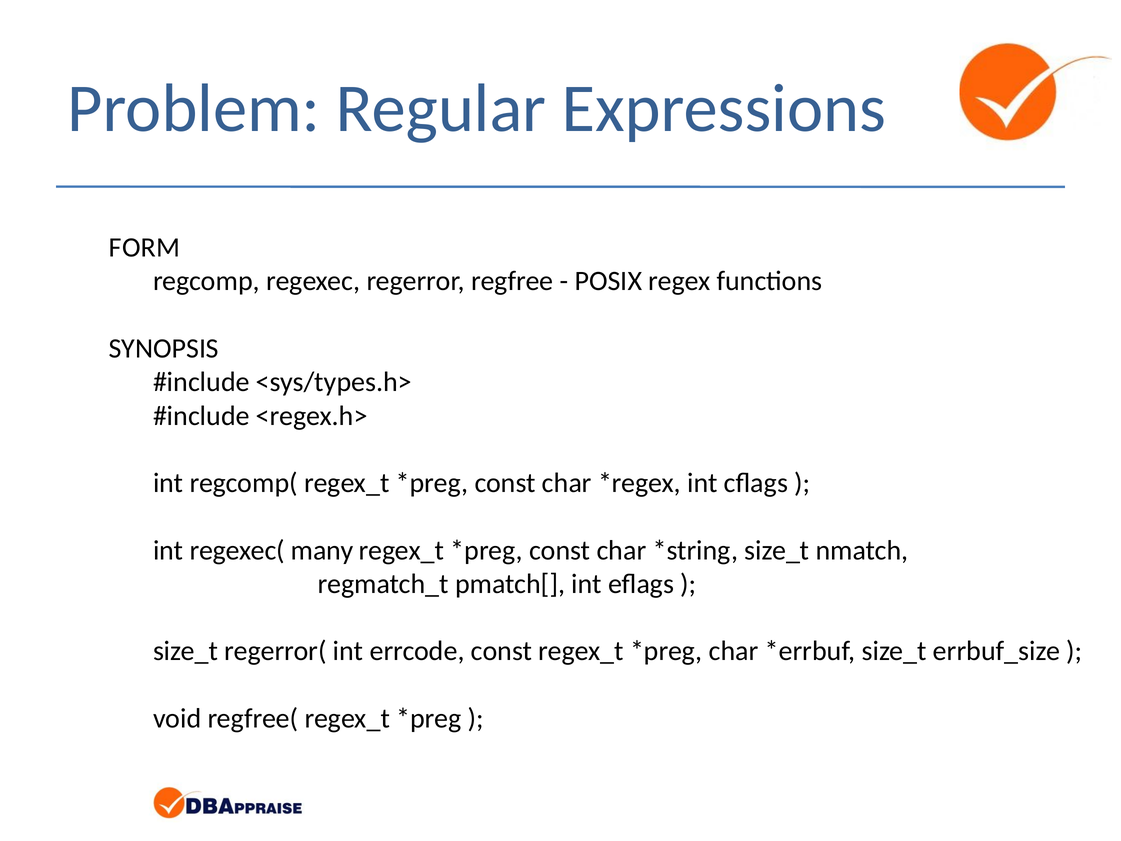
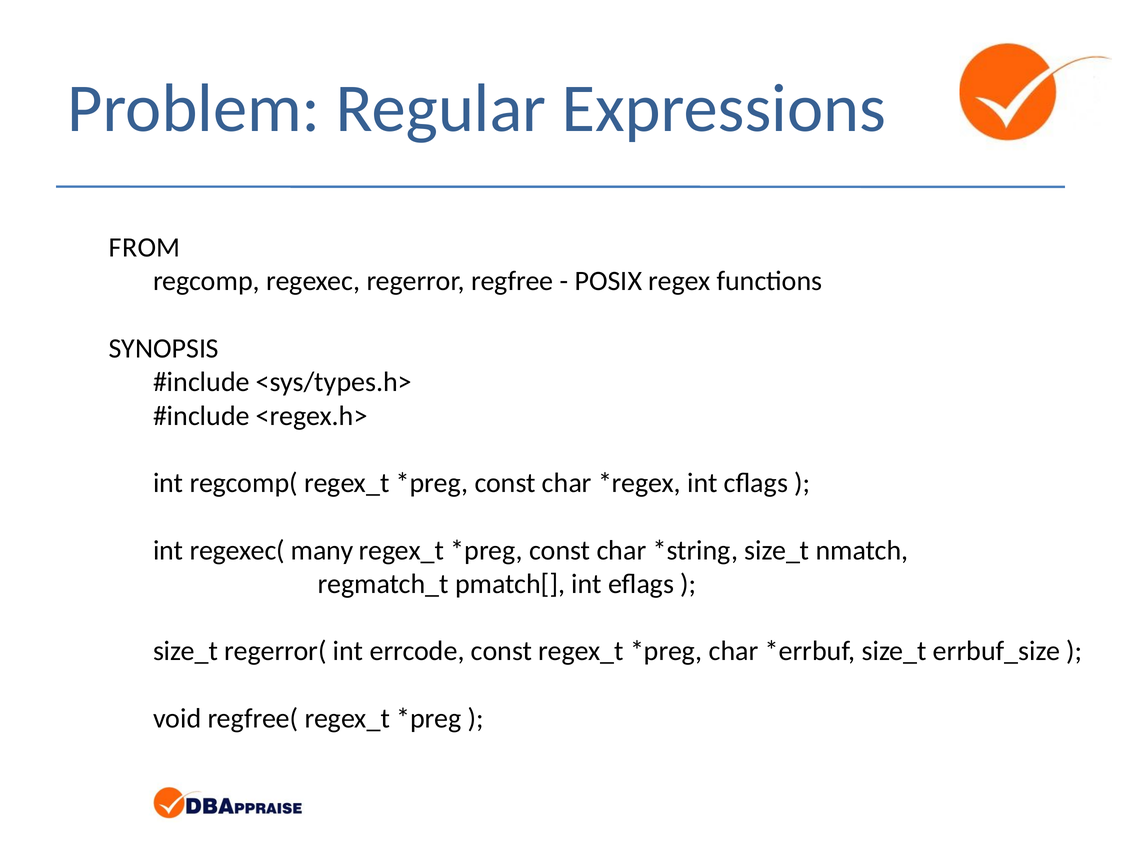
FORM: FORM -> FROM (145, 247)
